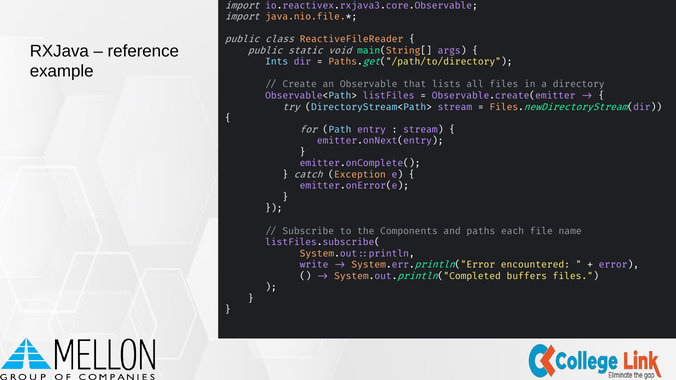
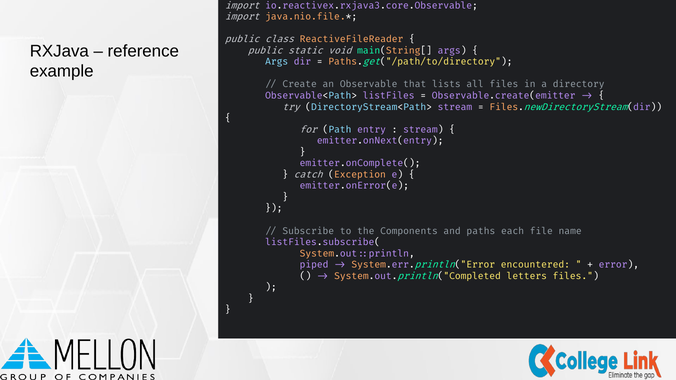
Ints: Ints -> Args (277, 62)
write: write -> piped (314, 265)
buffers: buffers -> letters (527, 276)
